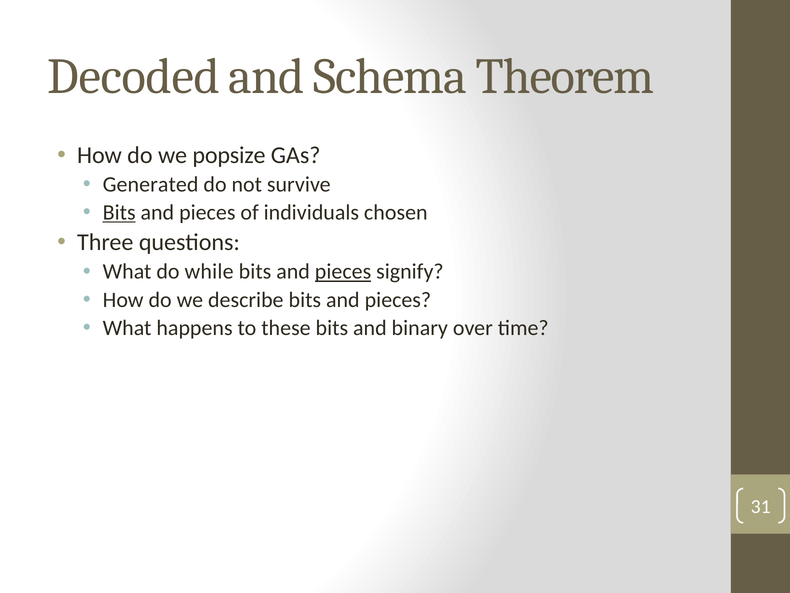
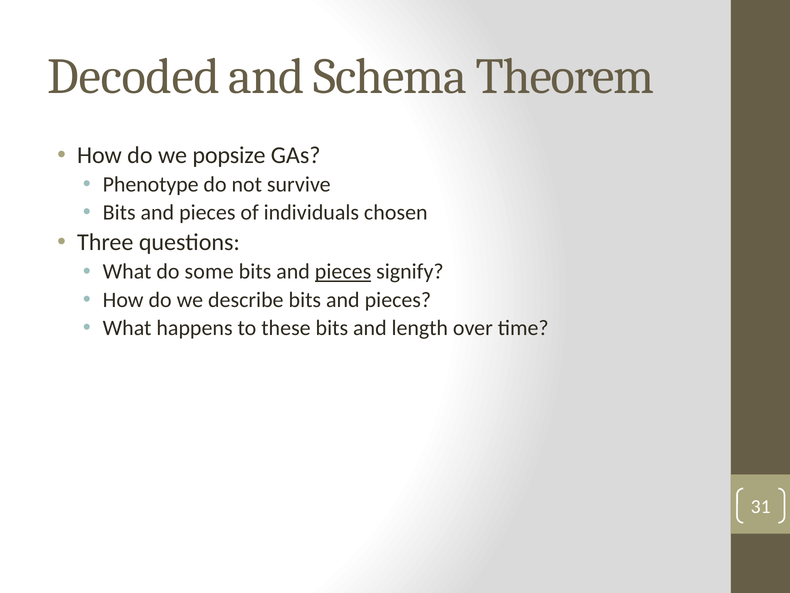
Generated: Generated -> Phenotype (151, 184)
Bits underline: present -> none (119, 212)
while: while -> some (209, 271)
binary: binary -> length (420, 328)
